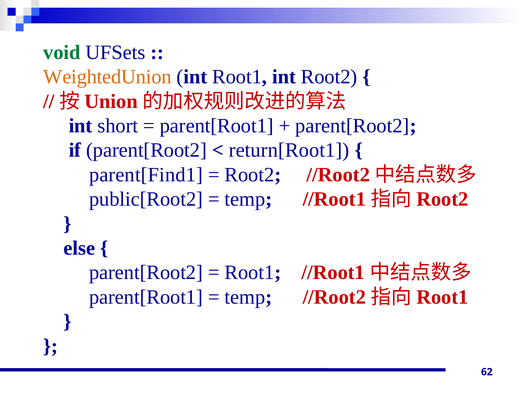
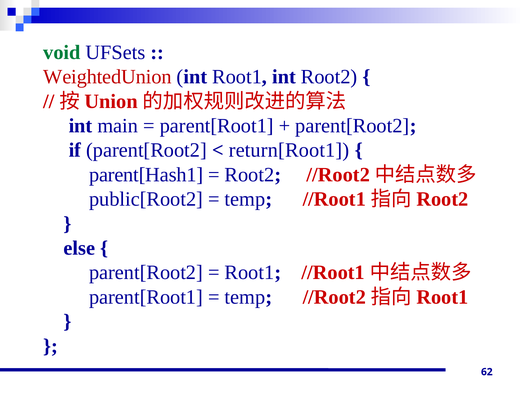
WeightedUnion colour: orange -> red (107, 77)
short: short -> main (118, 126)
parent[Find1: parent[Find1 -> parent[Hash1 (146, 175)
